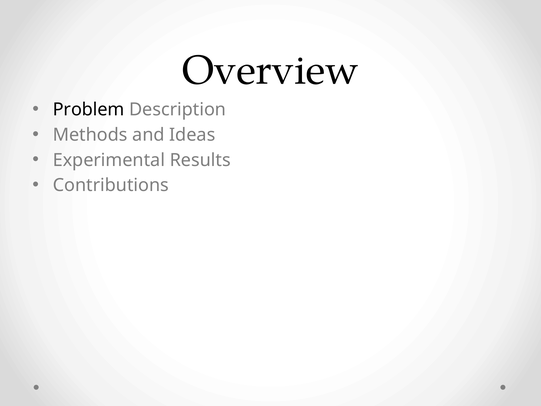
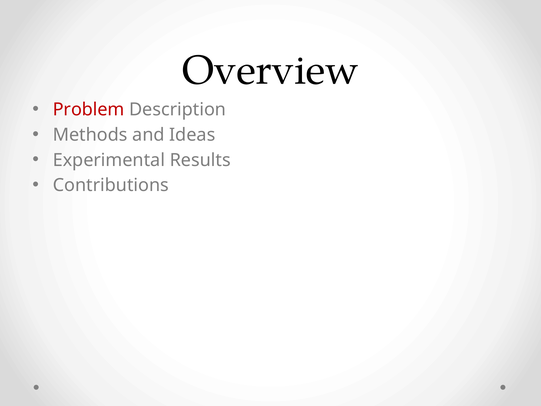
Problem colour: black -> red (89, 109)
